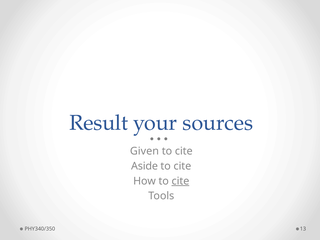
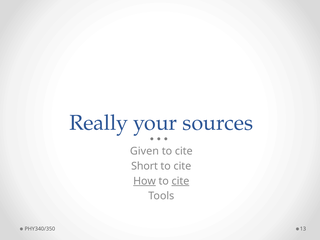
Result: Result -> Really (99, 123)
Aside: Aside -> Short (145, 166)
How underline: none -> present (145, 181)
